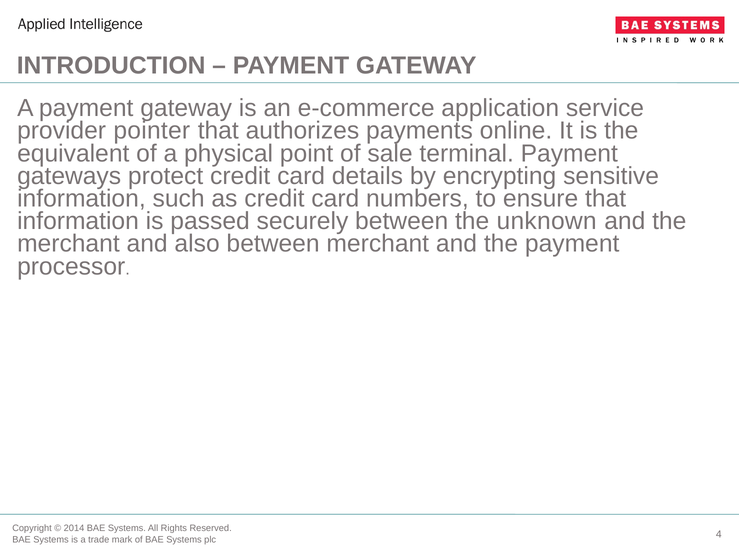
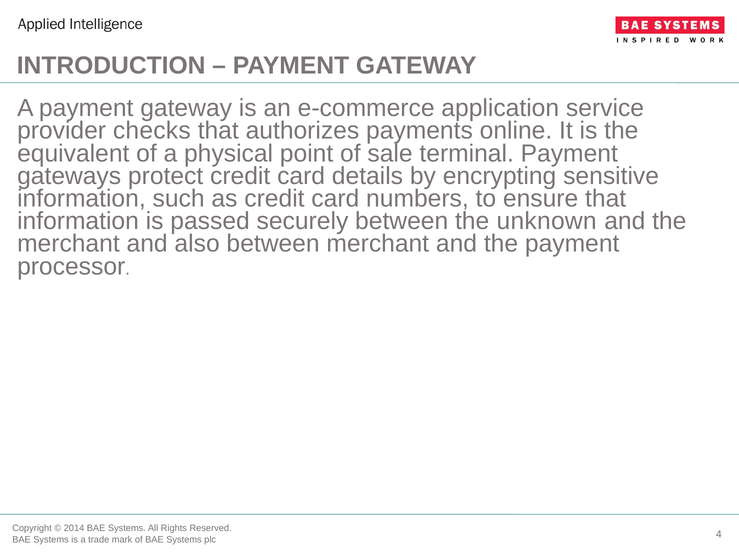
pointer: pointer -> checks (152, 131)
